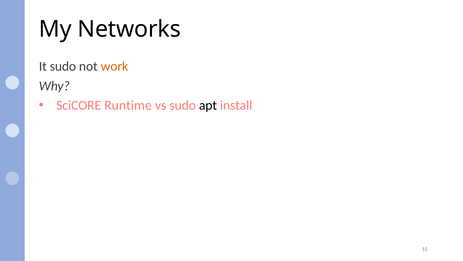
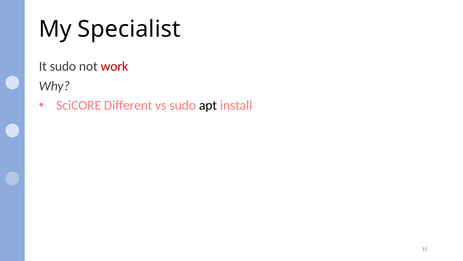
Networks: Networks -> Specialist (129, 29)
work colour: orange -> red (114, 66)
Runtime: Runtime -> Different (128, 105)
